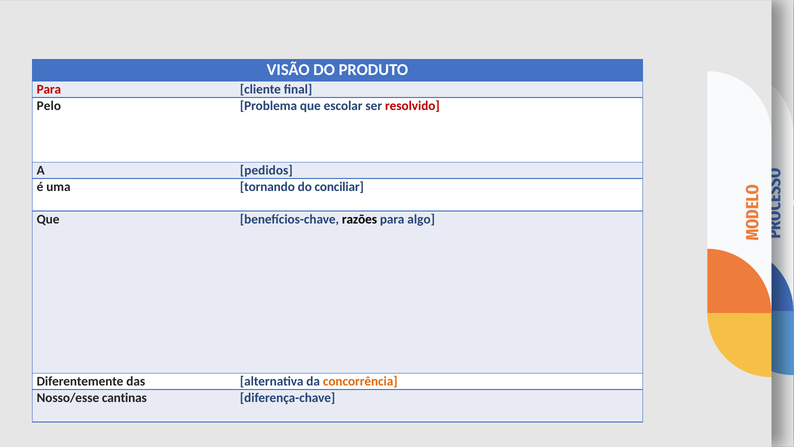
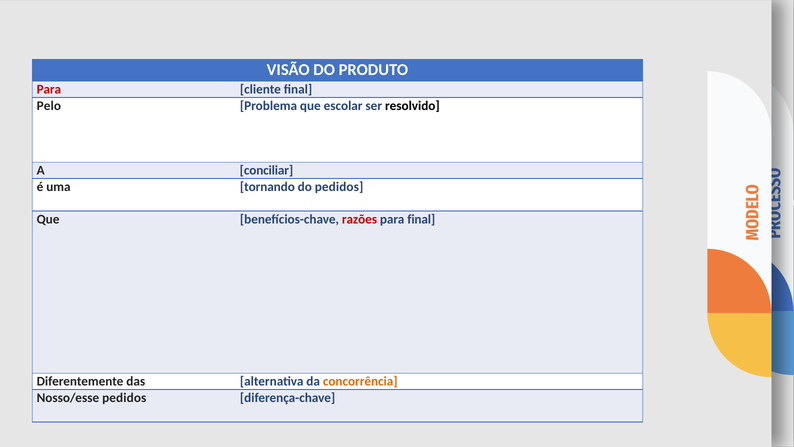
resolvido colour: red -> black (412, 106)
pedidos: pedidos -> conciliar (266, 170)
do conciliar: conciliar -> pedidos (339, 187)
razões colour: black -> red (359, 219)
para algo: algo -> final (421, 219)
Nosso/esse cantinas: cantinas -> pedidos (124, 398)
